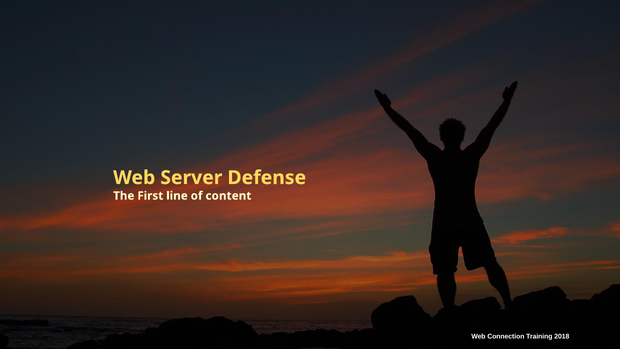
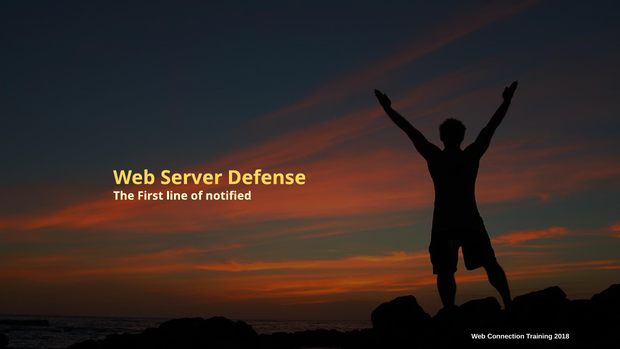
content: content -> notified (228, 196)
